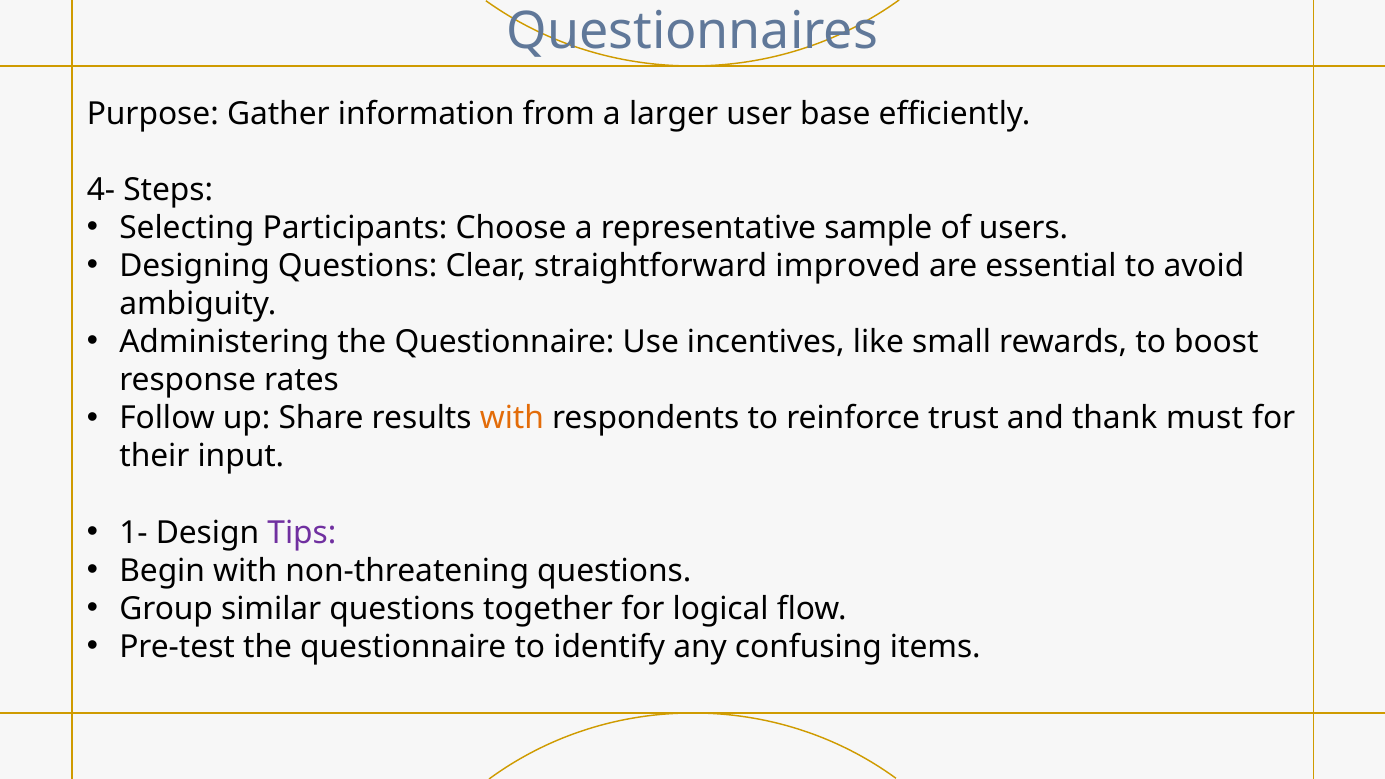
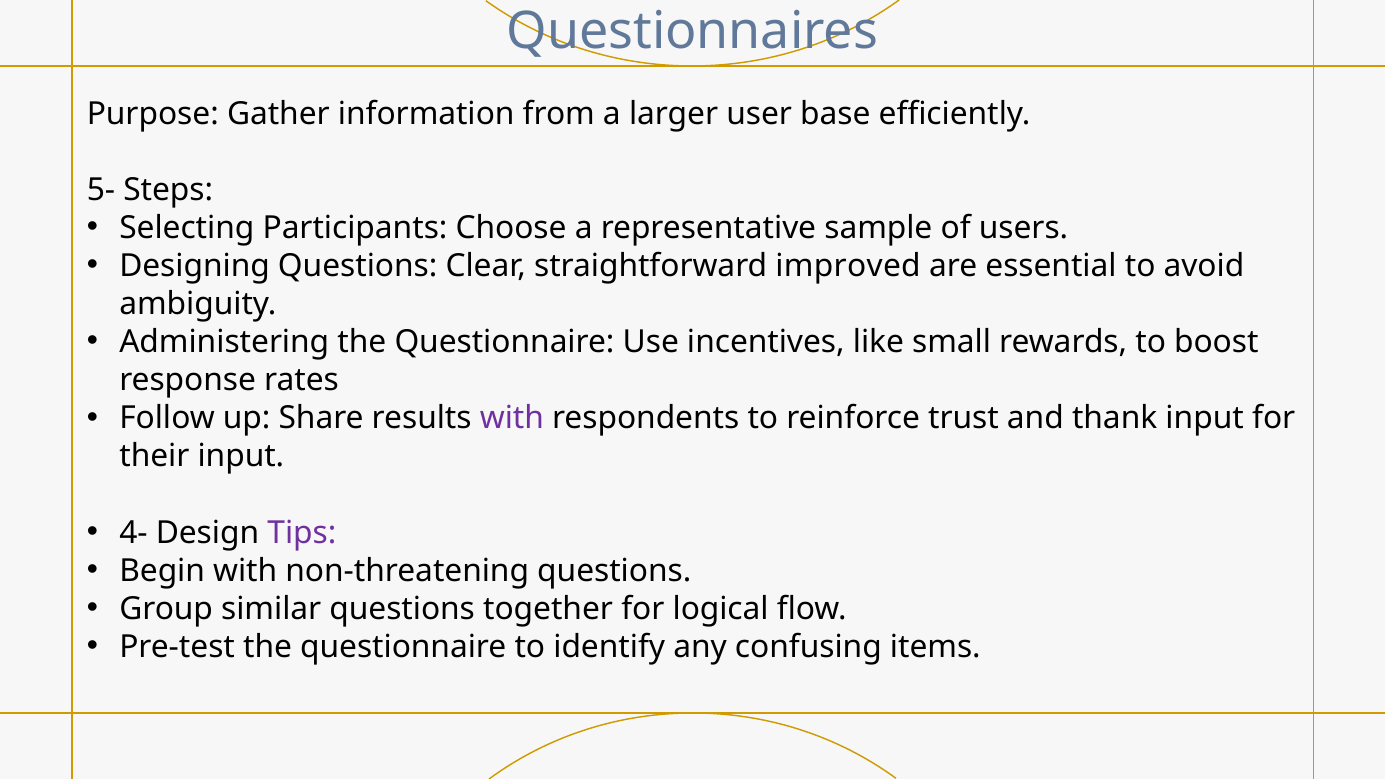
4-: 4- -> 5- (101, 190)
with colour: orange -> purple (512, 418)
thank must: must -> input (1205, 418)
1-: 1- -> 4- (134, 533)
